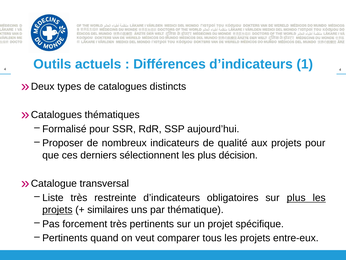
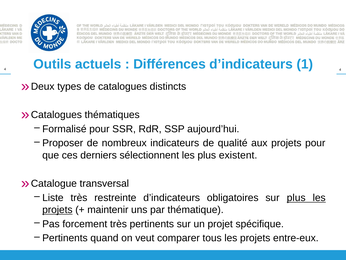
décision: décision -> existent (238, 155)
similaires: similaires -> maintenir (108, 209)
